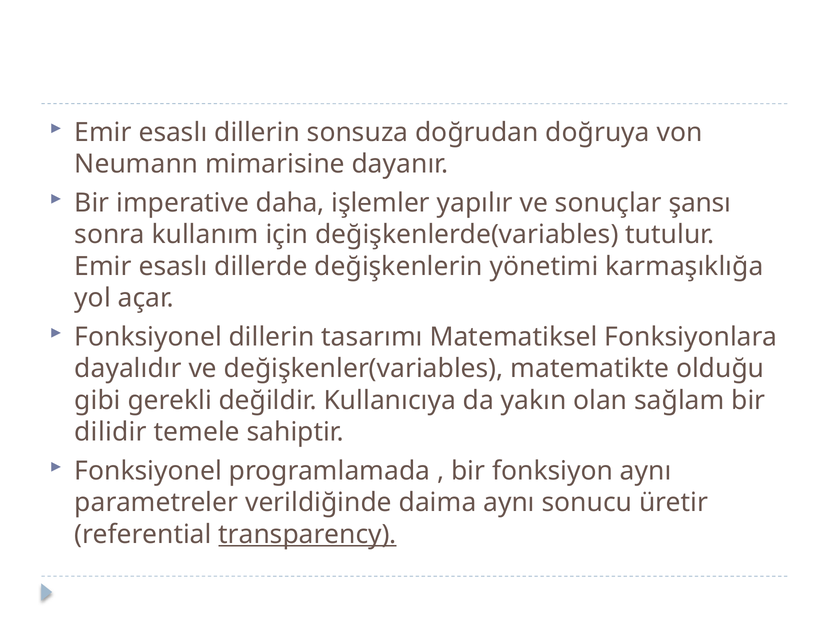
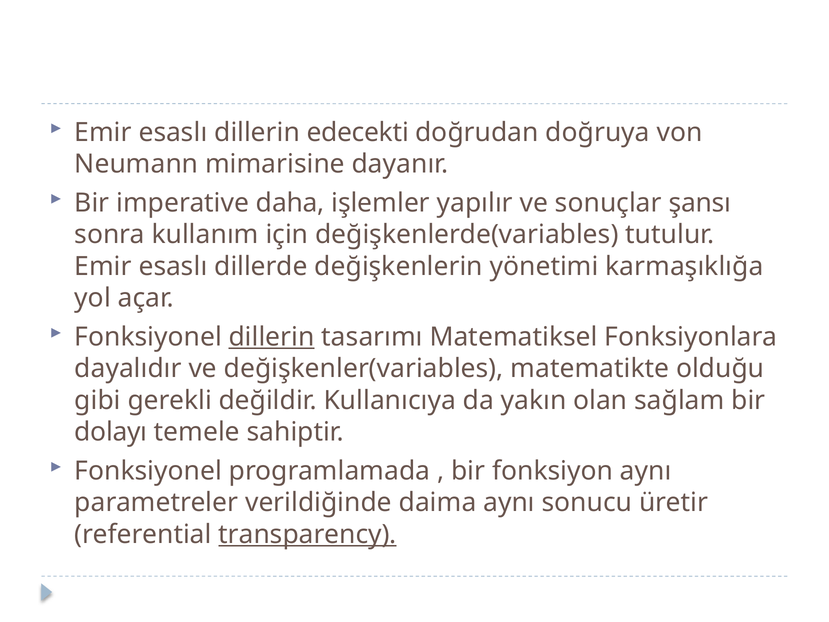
sonsuza: sonsuza -> edecekti (358, 132)
dillerin underline: none -> present (272, 337)
dilidir: dilidir -> dolayı (111, 432)
